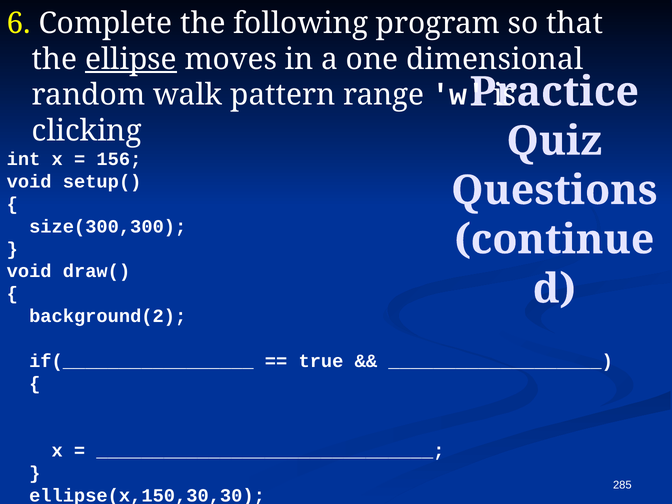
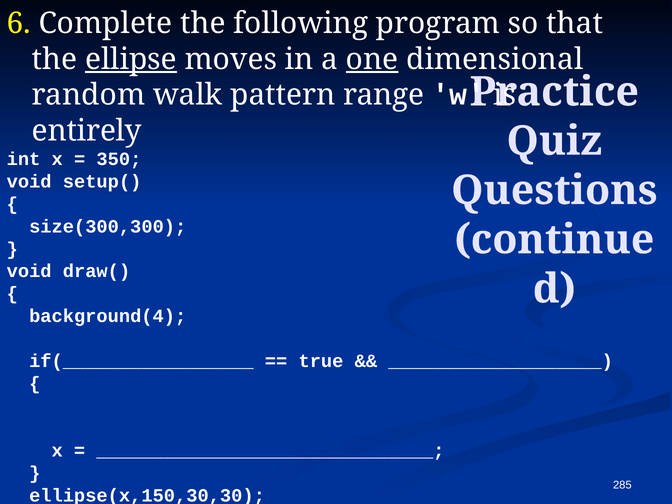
one underline: none -> present (372, 59)
clicking: clicking -> entirely (87, 131)
156: 156 -> 350 (119, 159)
background(2: background(2 -> background(4 (108, 316)
